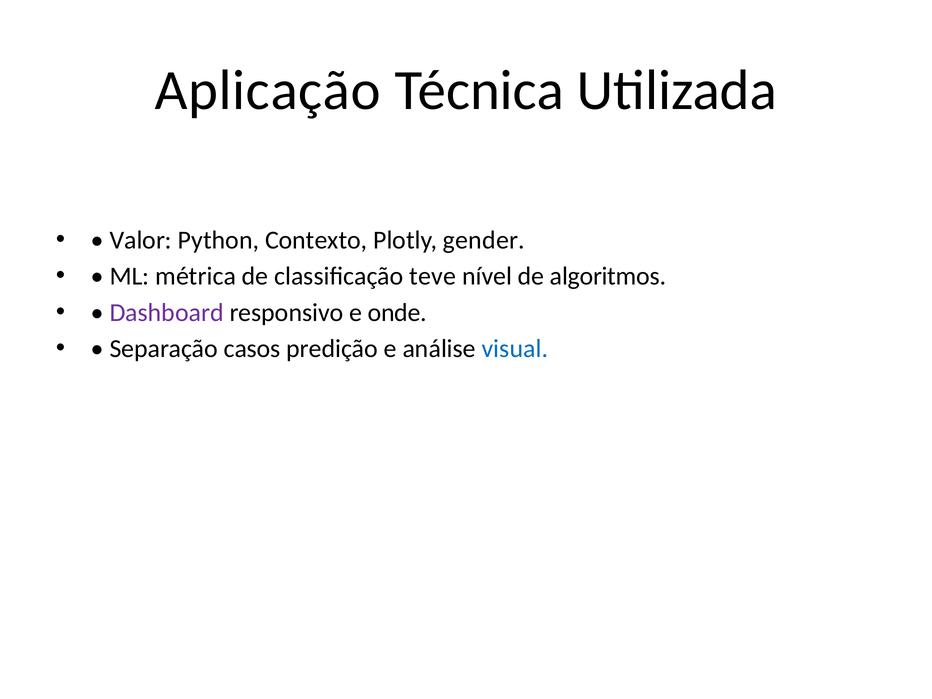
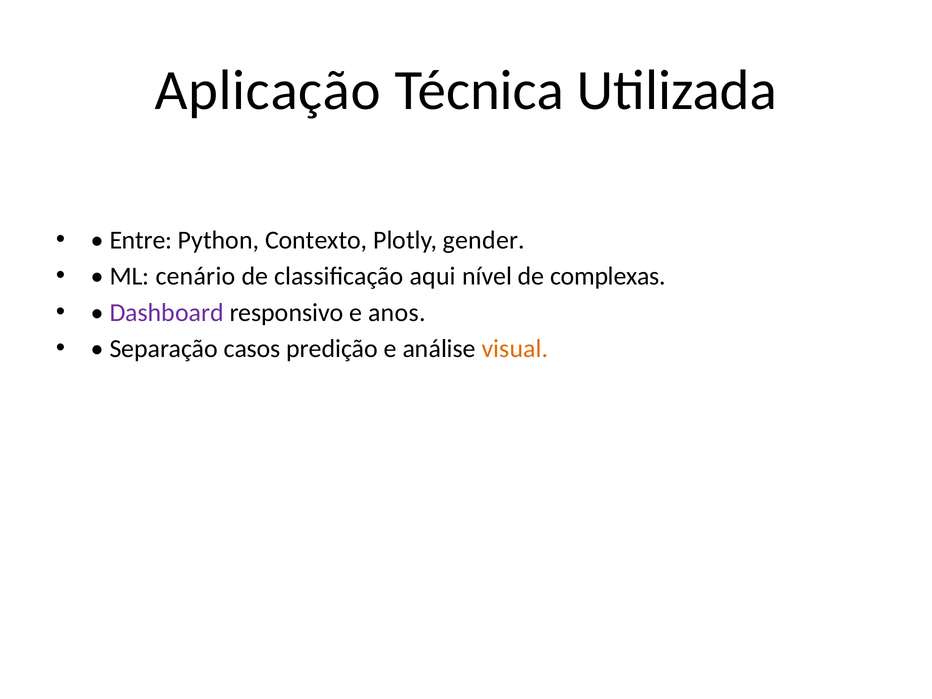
Valor: Valor -> Entre (141, 240)
métrica: métrica -> cenário (196, 276)
teve: teve -> aqui (433, 276)
algoritmos: algoritmos -> complexas (608, 276)
onde: onde -> anos (397, 313)
visual colour: blue -> orange (515, 349)
